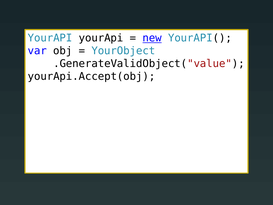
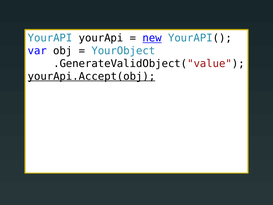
yourApi.Accept(obj underline: none -> present (91, 76)
